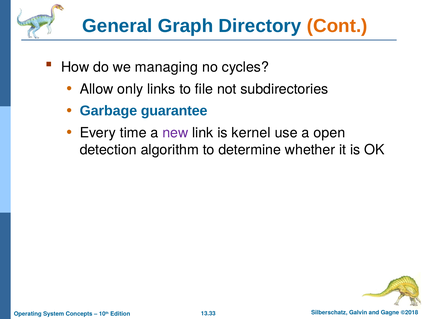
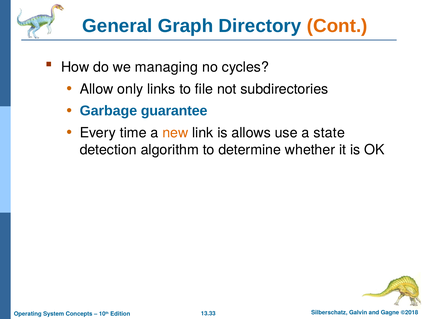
new colour: purple -> orange (175, 133)
kernel: kernel -> allows (251, 133)
open: open -> state (329, 133)
